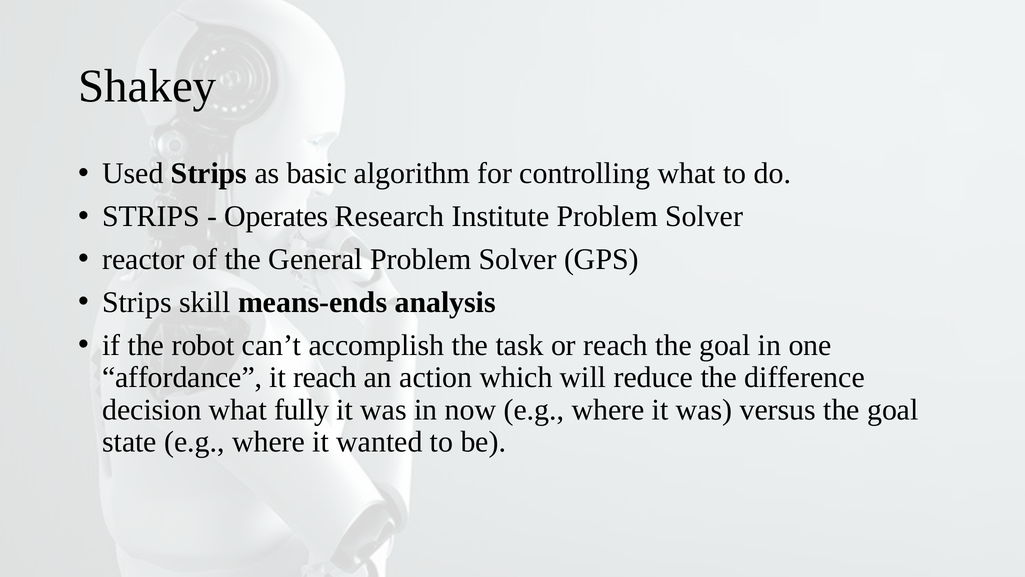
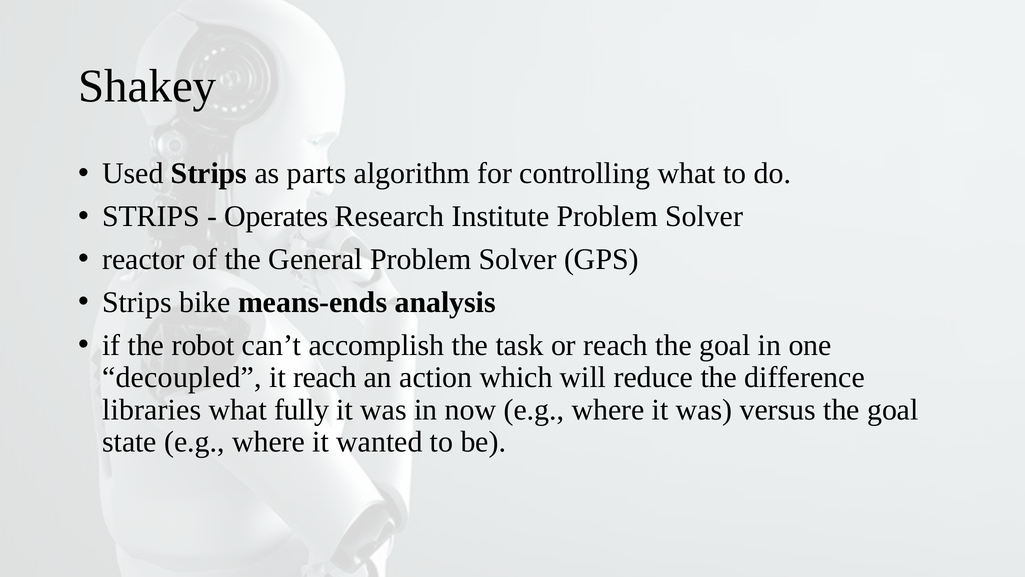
basic: basic -> parts (317, 173)
skill: skill -> bike (205, 302)
affordance: affordance -> decoupled (182, 377)
decision: decision -> libraries (152, 409)
